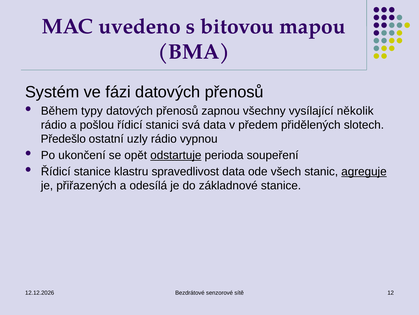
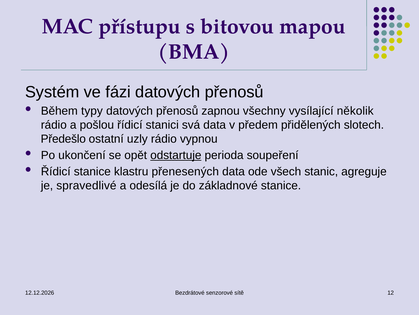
uvedeno: uvedeno -> přístupu (140, 27)
spravedlivost: spravedlivost -> přenesených (185, 171)
agreguje underline: present -> none (364, 171)
přiřazených: přiřazených -> spravedlivé (86, 185)
